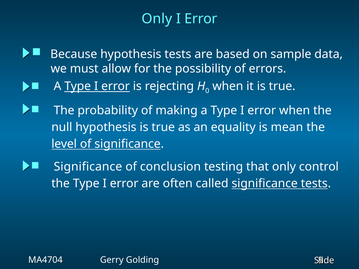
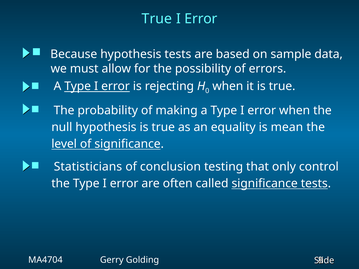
Only: Only -> True (157, 19)
Significance: Significance -> Statisticians (88, 167)
